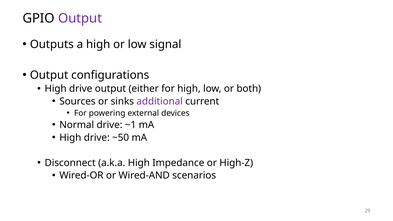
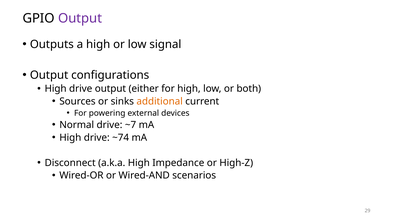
additional colour: purple -> orange (160, 101)
~1: ~1 -> ~7 (131, 125)
~50: ~50 -> ~74 (121, 138)
